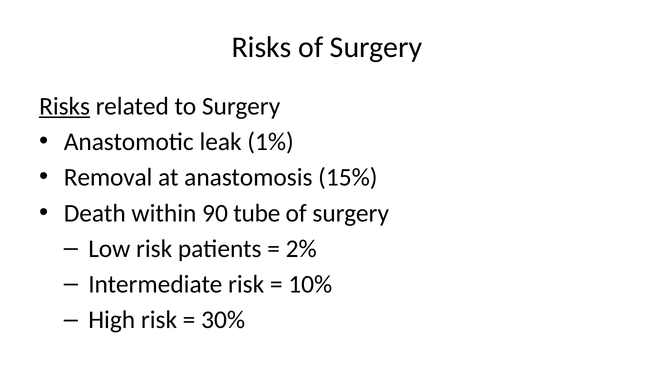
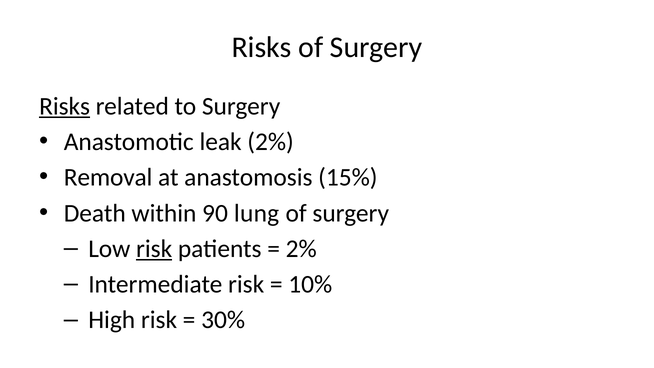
leak 1%: 1% -> 2% (271, 142)
tube: tube -> lung (257, 213)
risk underline: none -> present (154, 249)
